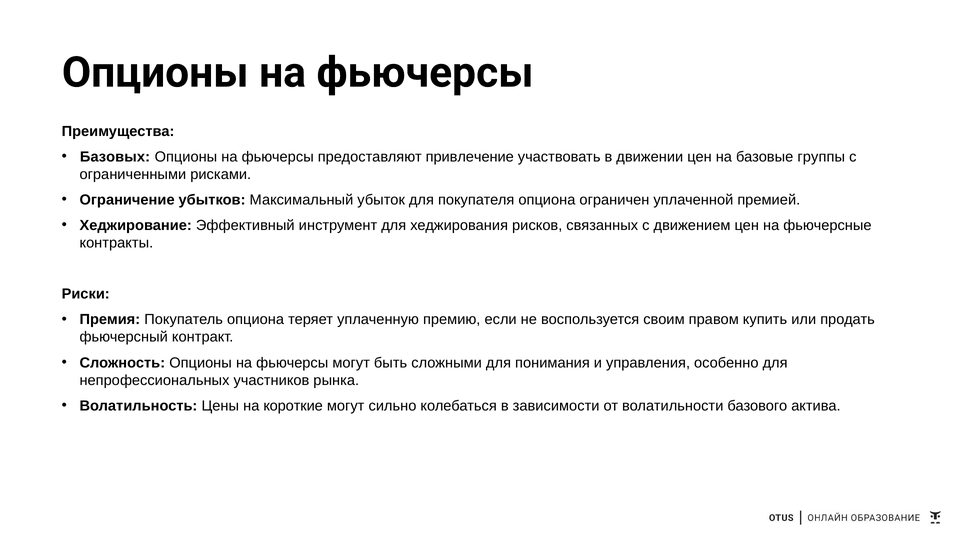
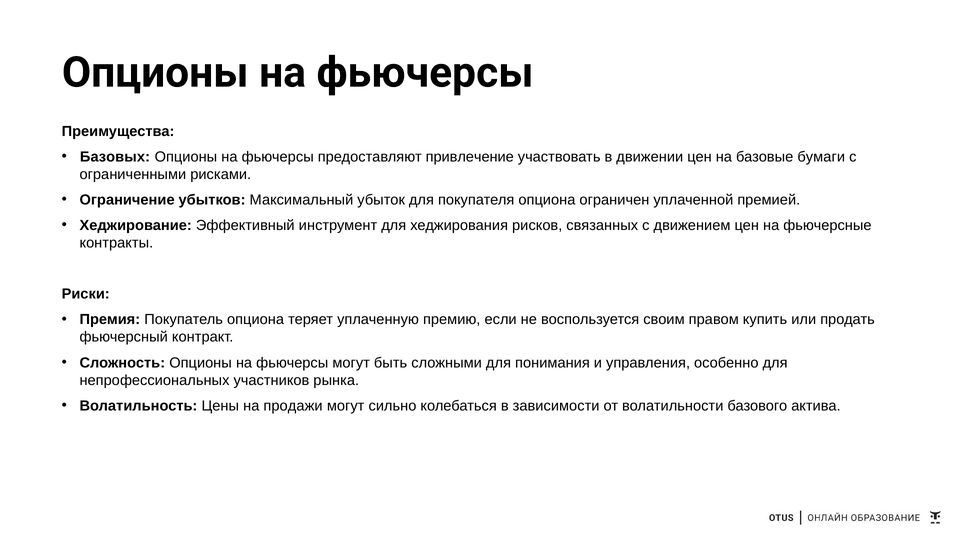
группы: группы -> бумаги (821, 157)
короткие: короткие -> продажи (293, 406)
